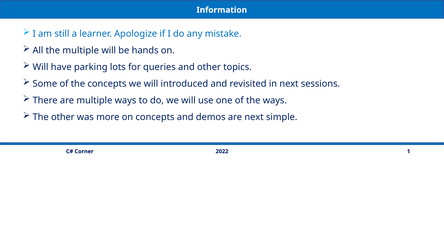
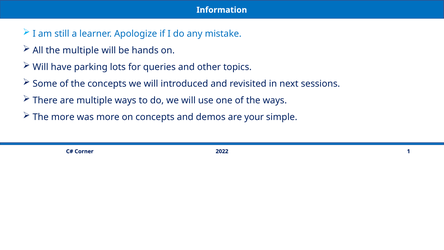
The other: other -> more (63, 117)
are next: next -> your (254, 117)
